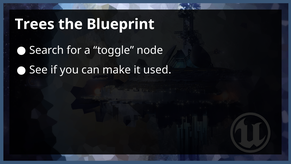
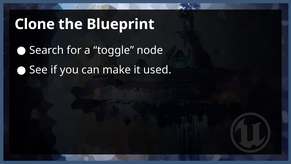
Trees: Trees -> Clone (35, 24)
